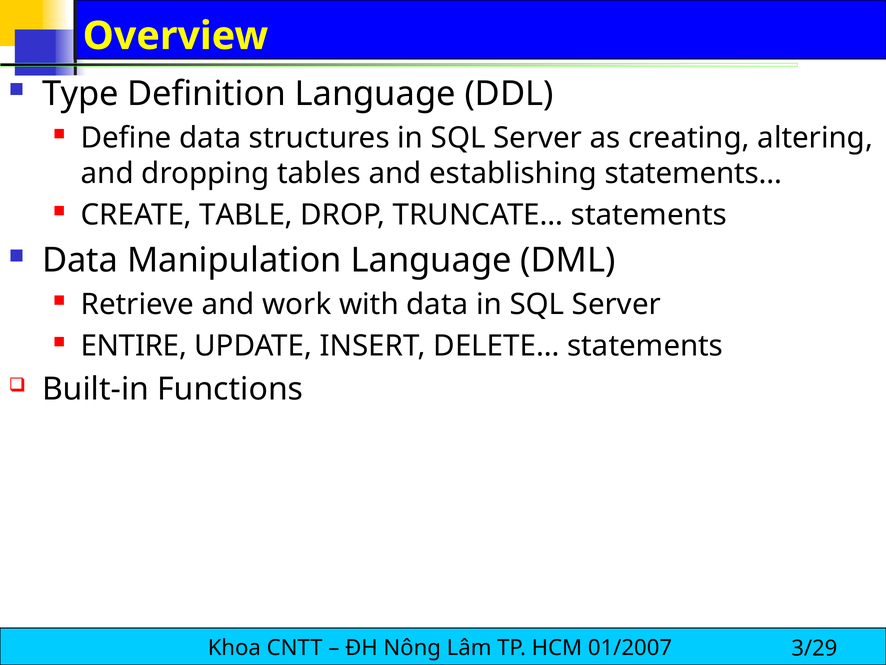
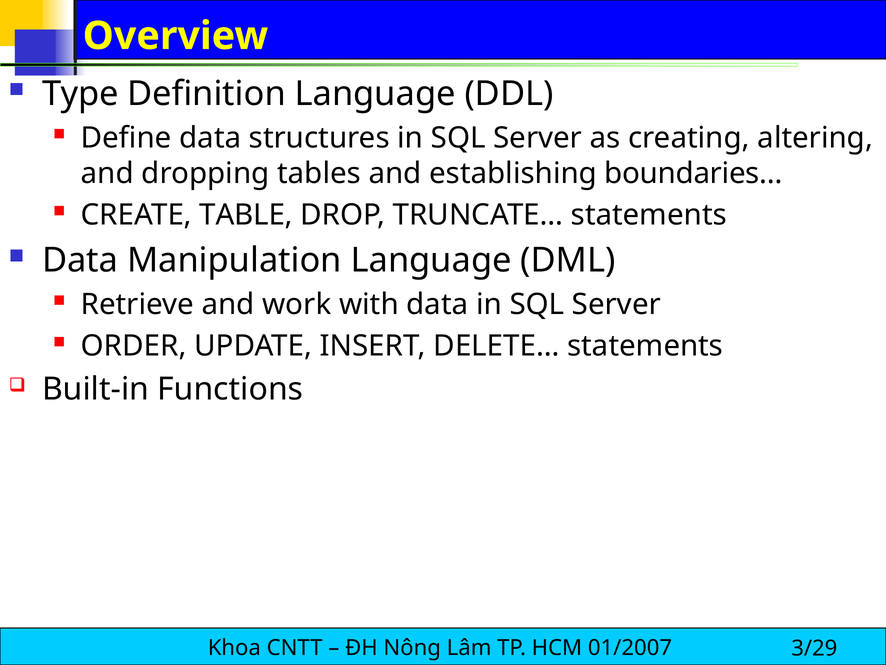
statements…: statements… -> boundaries… (693, 173)
ENTIRE: ENTIRE -> ORDER (134, 346)
